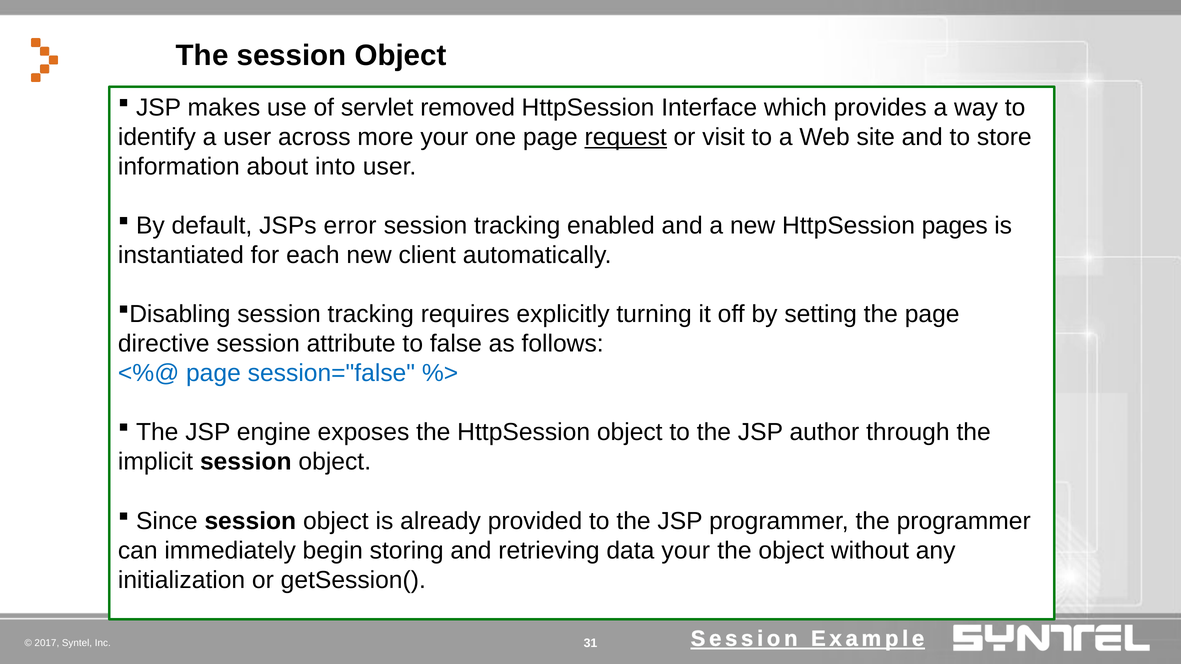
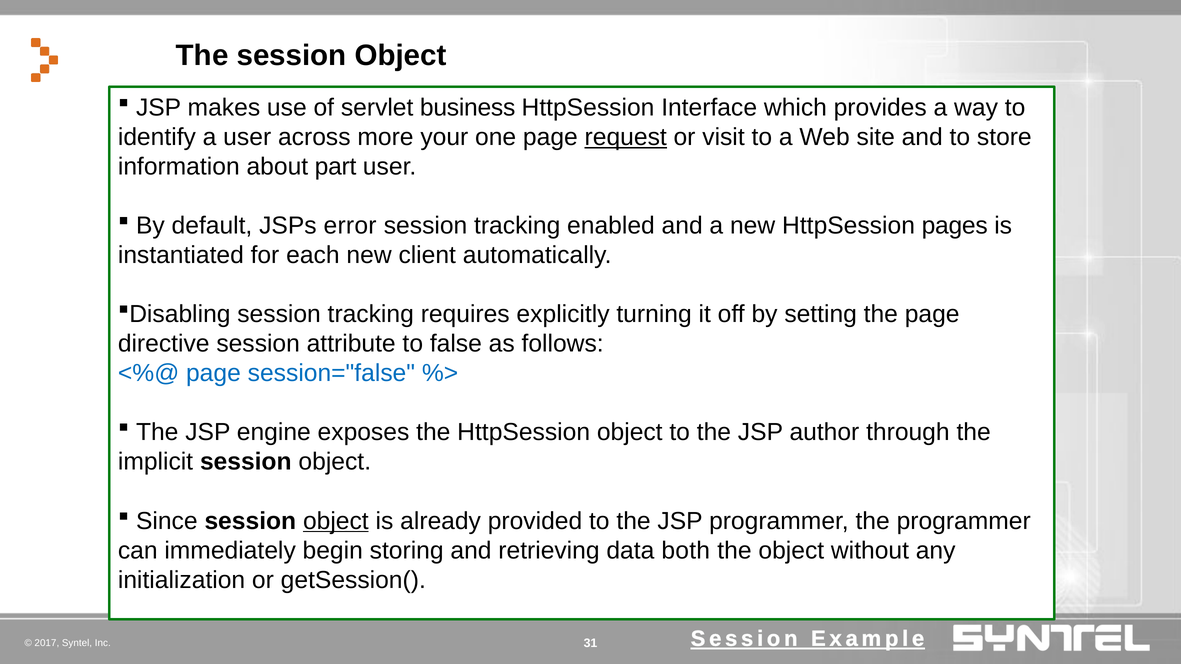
removed: removed -> business (468, 108)
into: into -> part (336, 167)
object underline: none -> present (336, 521)
data your: your -> both (686, 551)
